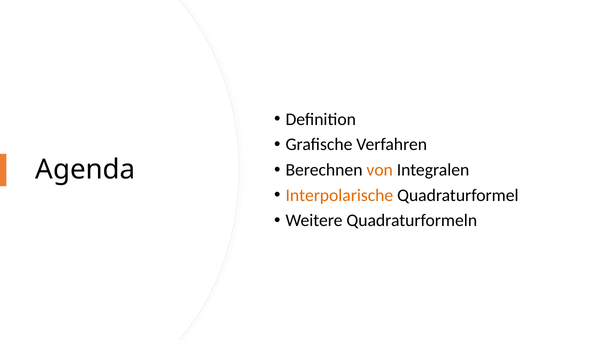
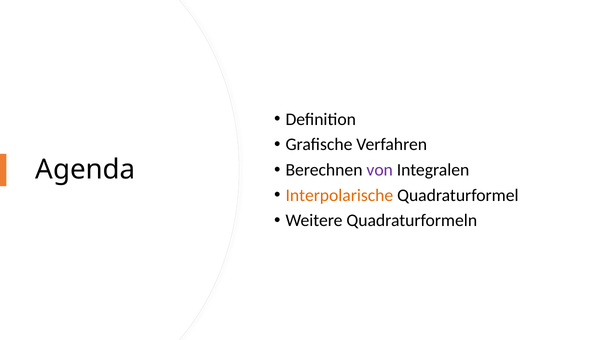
von colour: orange -> purple (380, 170)
